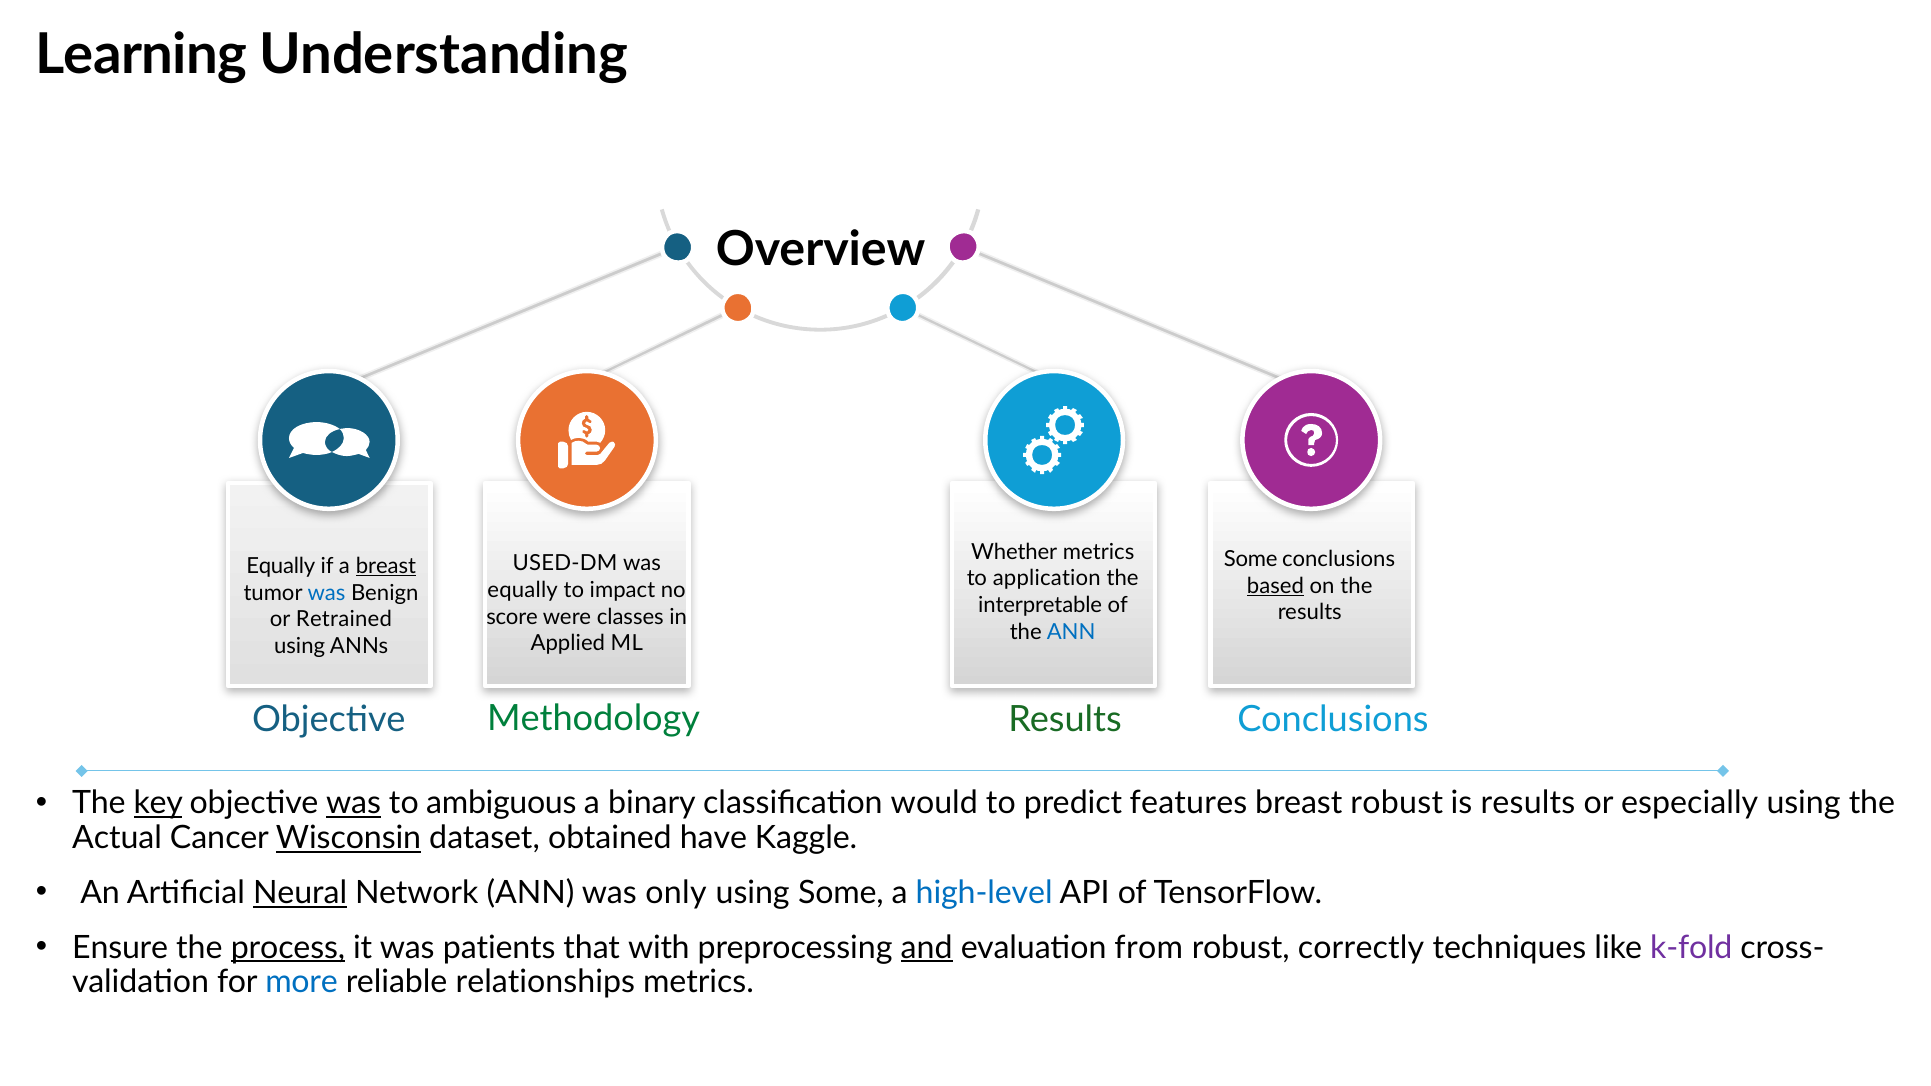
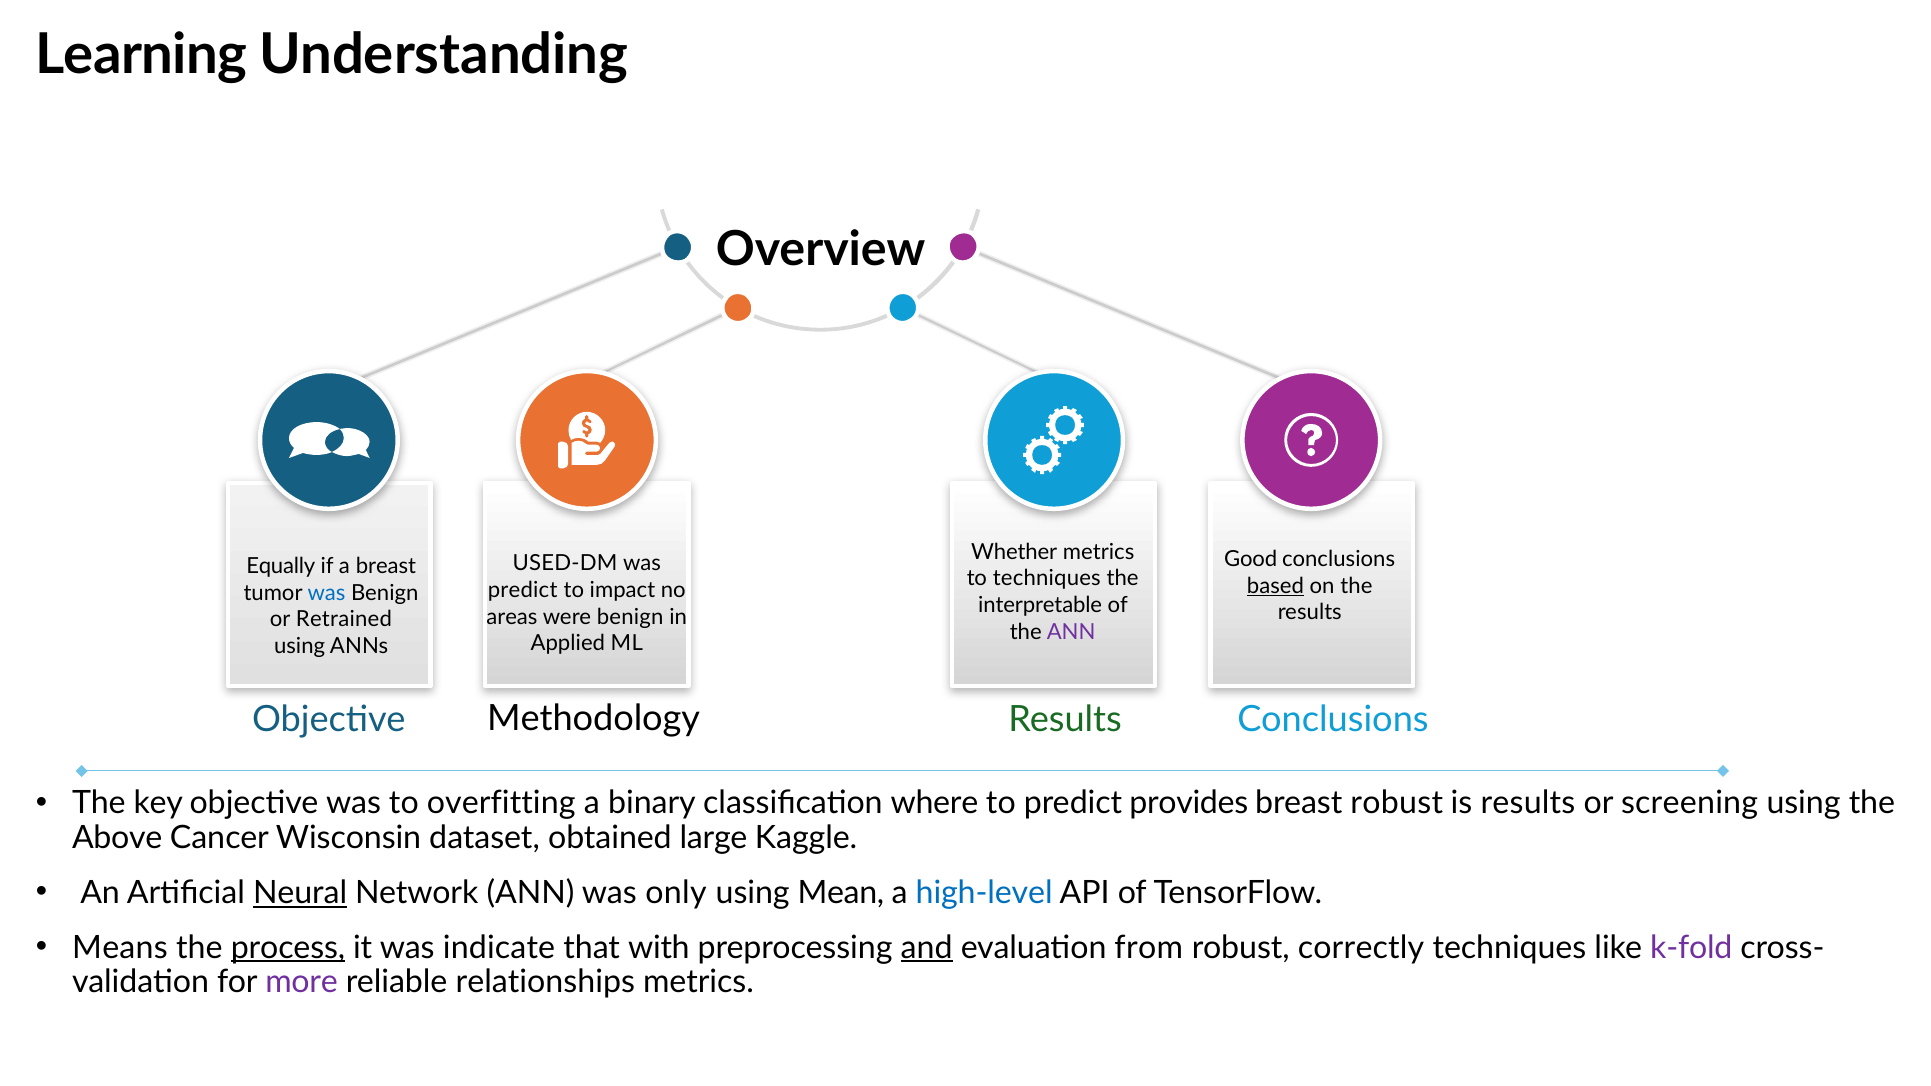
Some: Some -> Good (1251, 560)
breast underline: present -> none (386, 566)
to application: application -> techniques (1047, 579)
equally: equally -> predict (523, 590)
score: score -> areas (512, 617)
were classes: classes -> benign (630, 617)
ANN colour: blue -> purple (1071, 632)
Methodology colour: green -> black (594, 719)
key underline: present -> none (158, 803)
was underline: present -> none (354, 803)
ambiguous: ambiguous -> overfitting (501, 803)
would: would -> where (934, 803)
features: features -> provides (1189, 803)
especially: especially -> screening (1690, 803)
Actual: Actual -> Above (117, 838)
Wisconsin underline: present -> none (349, 838)
have: have -> large (714, 838)
using Some: Some -> Mean (841, 893)
Ensure: Ensure -> Means (120, 948)
patients: patients -> indicate (499, 948)
more colour: blue -> purple (302, 982)
